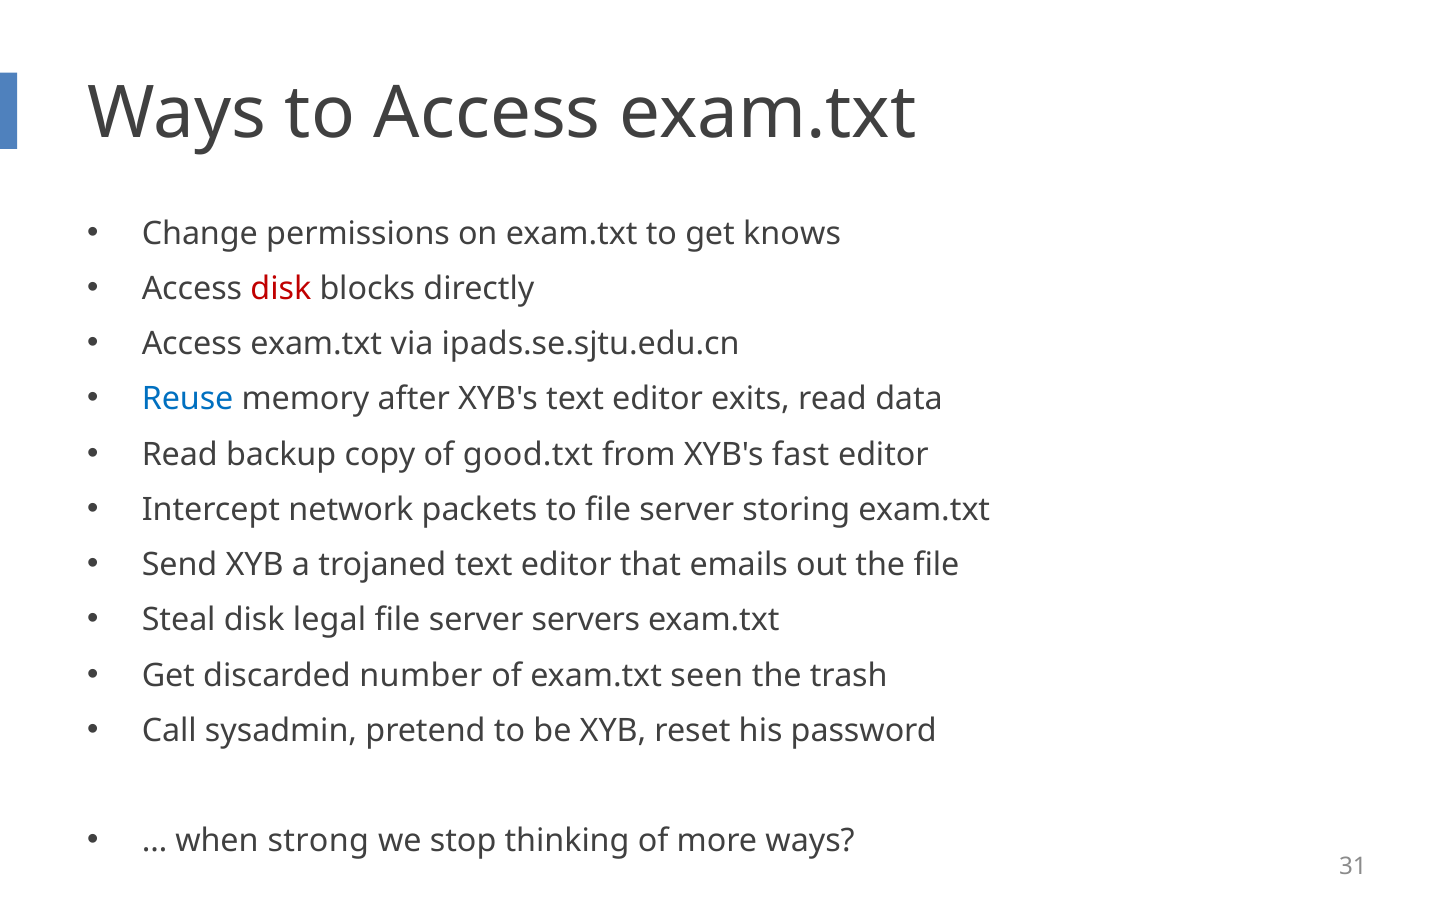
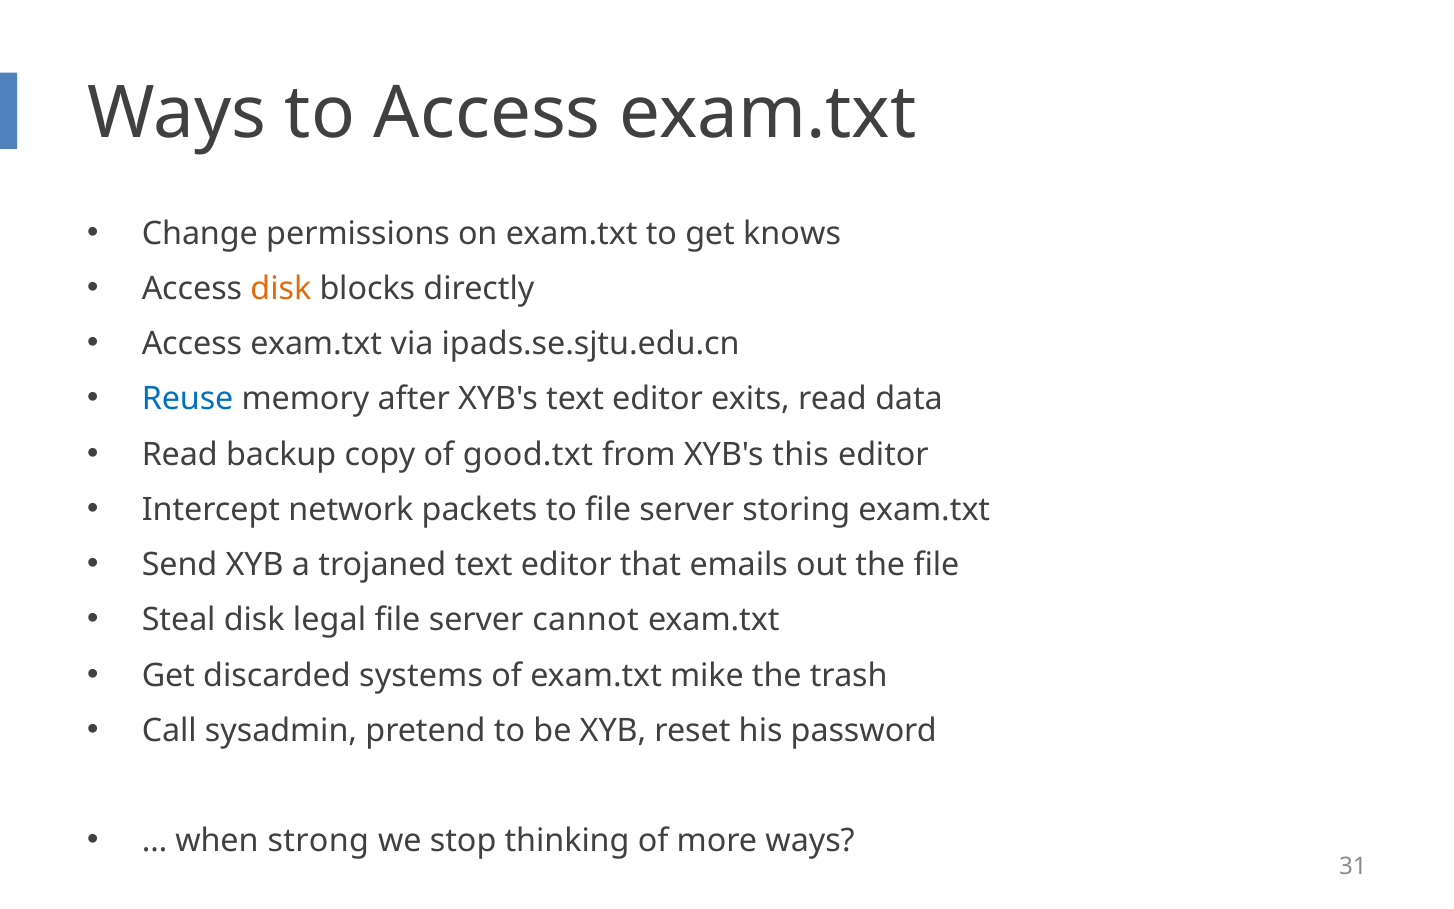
disk colour: red -> orange (281, 289)
fast: fast -> this (801, 454)
servers: servers -> cannot (586, 620)
number: number -> systems (421, 675)
seen: seen -> mike (707, 675)
